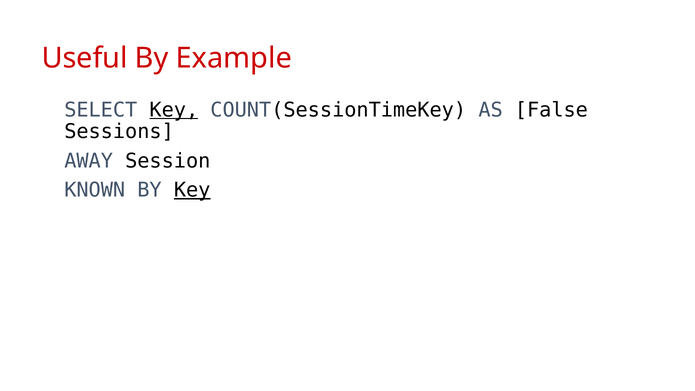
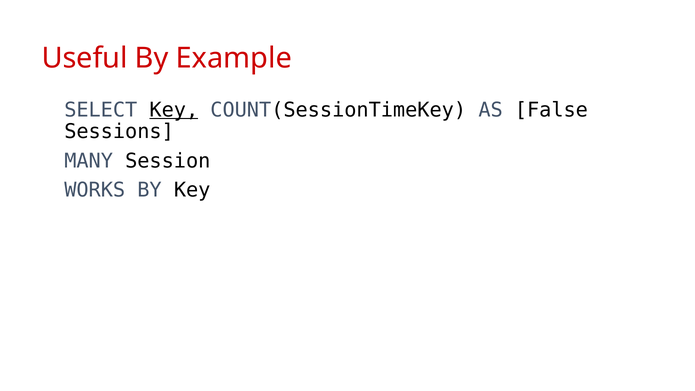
AWAY: AWAY -> MANY (89, 161)
KNOWN: KNOWN -> WORKS (95, 190)
Key underline: present -> none (192, 190)
